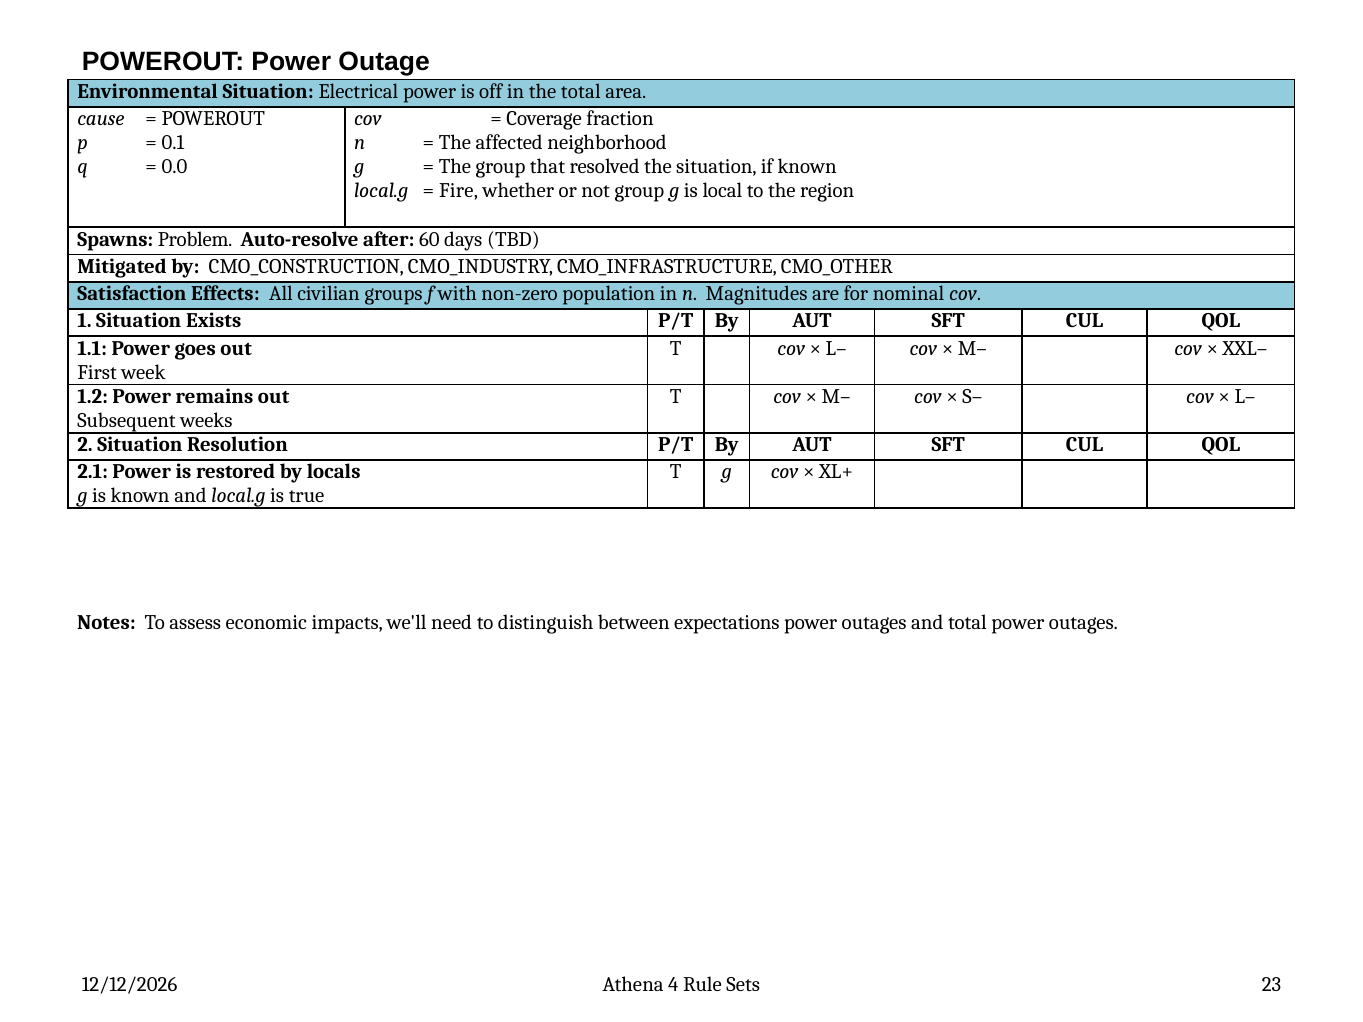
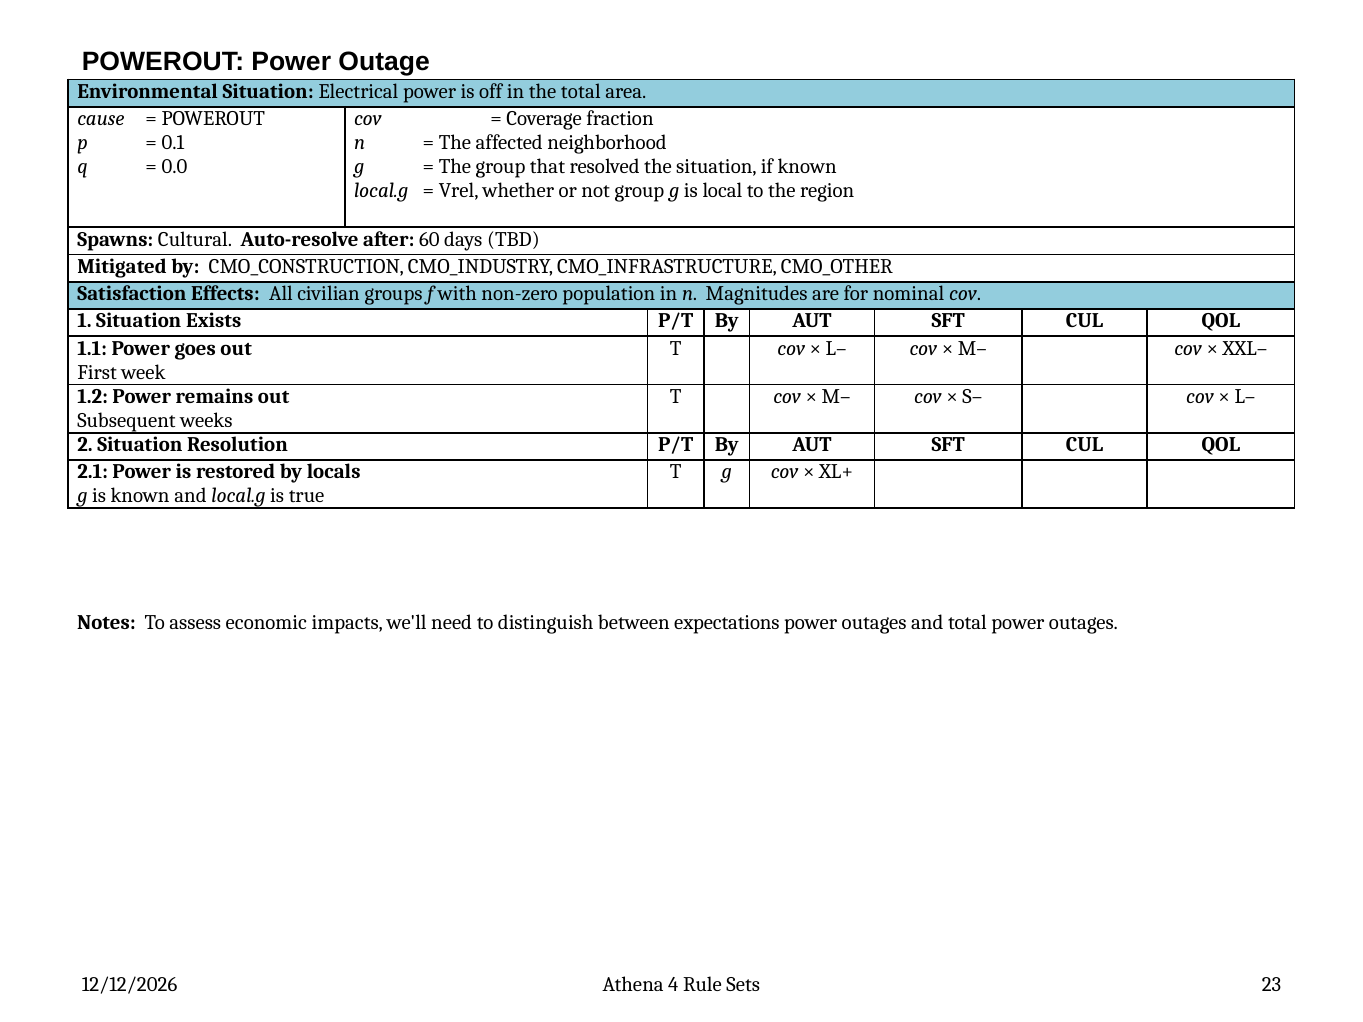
Fire: Fire -> Vrel (459, 191)
Problem: Problem -> Cultural (195, 239)
